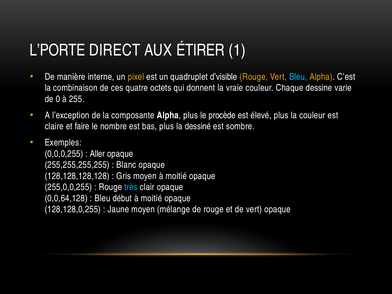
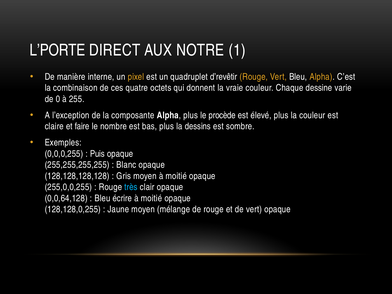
ÉTIRER: ÉTIRER -> NOTRE (200, 50)
d’visible: d’visible -> d’revêtir (224, 77)
Bleu colour: light blue -> white (298, 77)
dessiné: dessiné -> dessins (198, 126)
Aller: Aller -> Puis (97, 154)
début: début -> écrire (122, 198)
